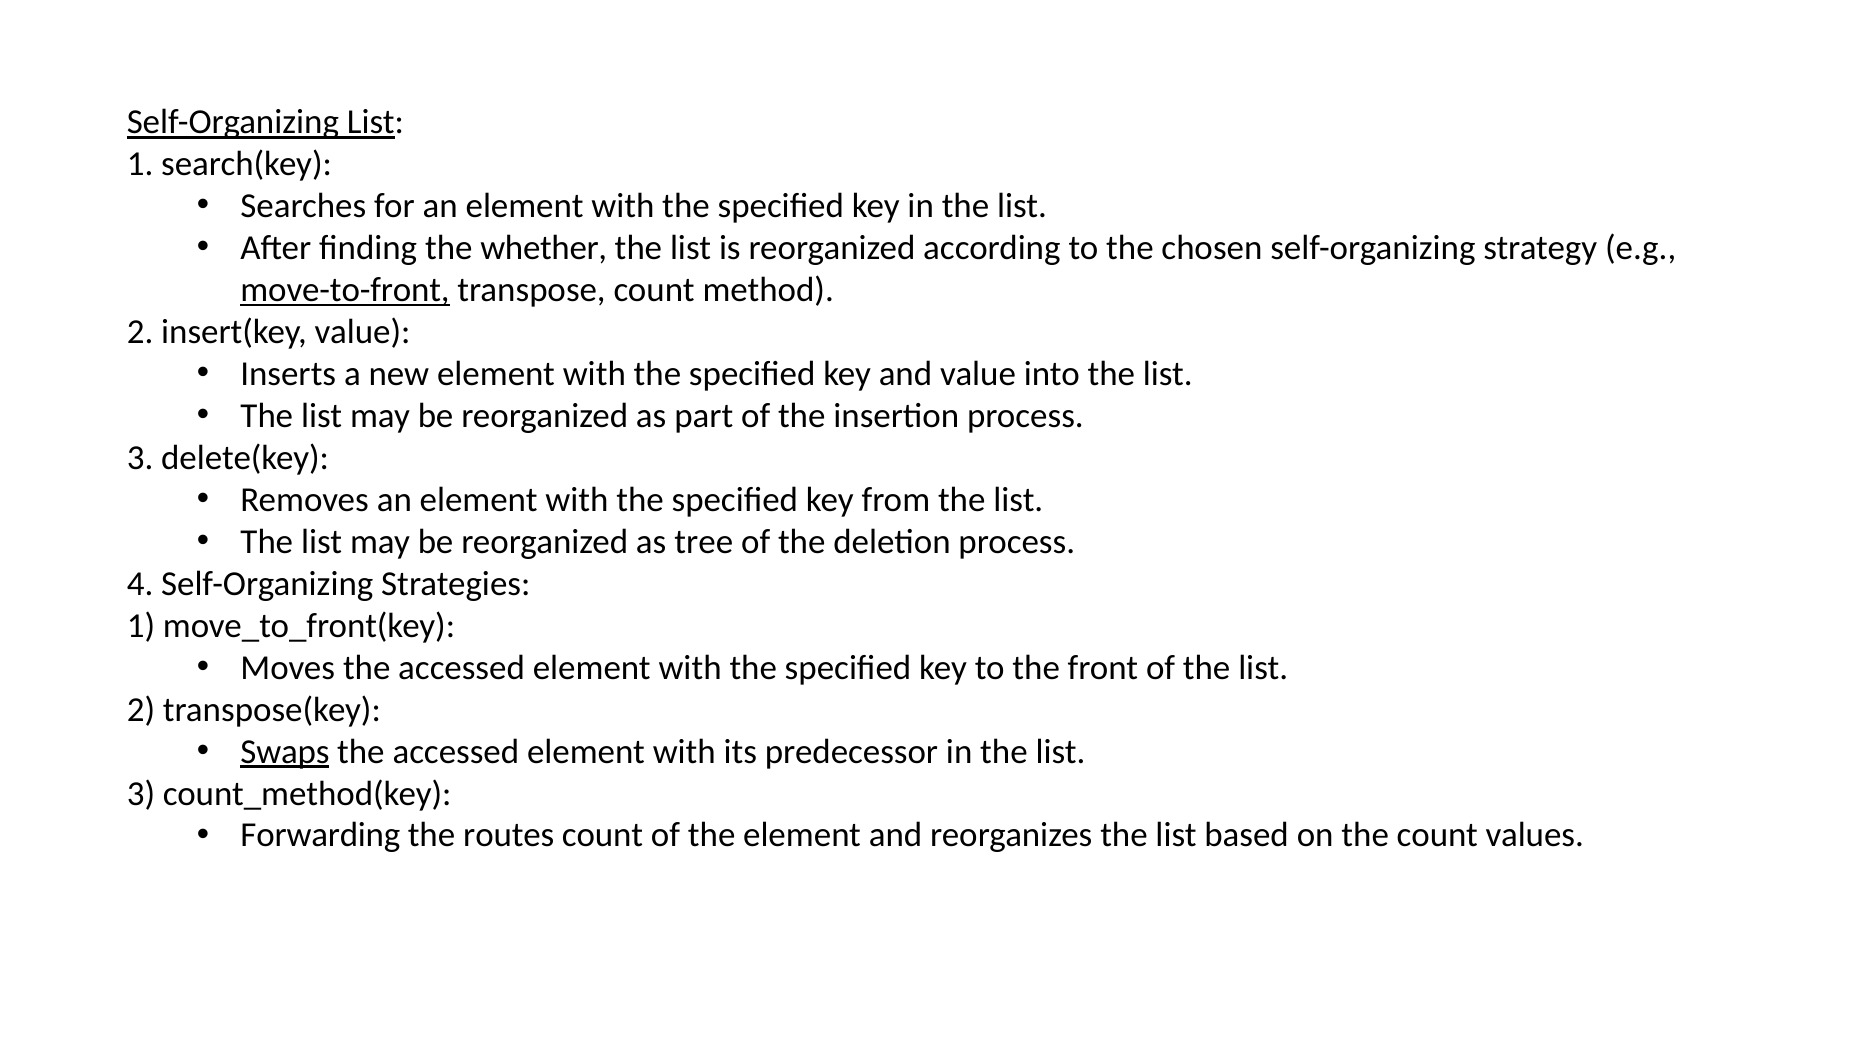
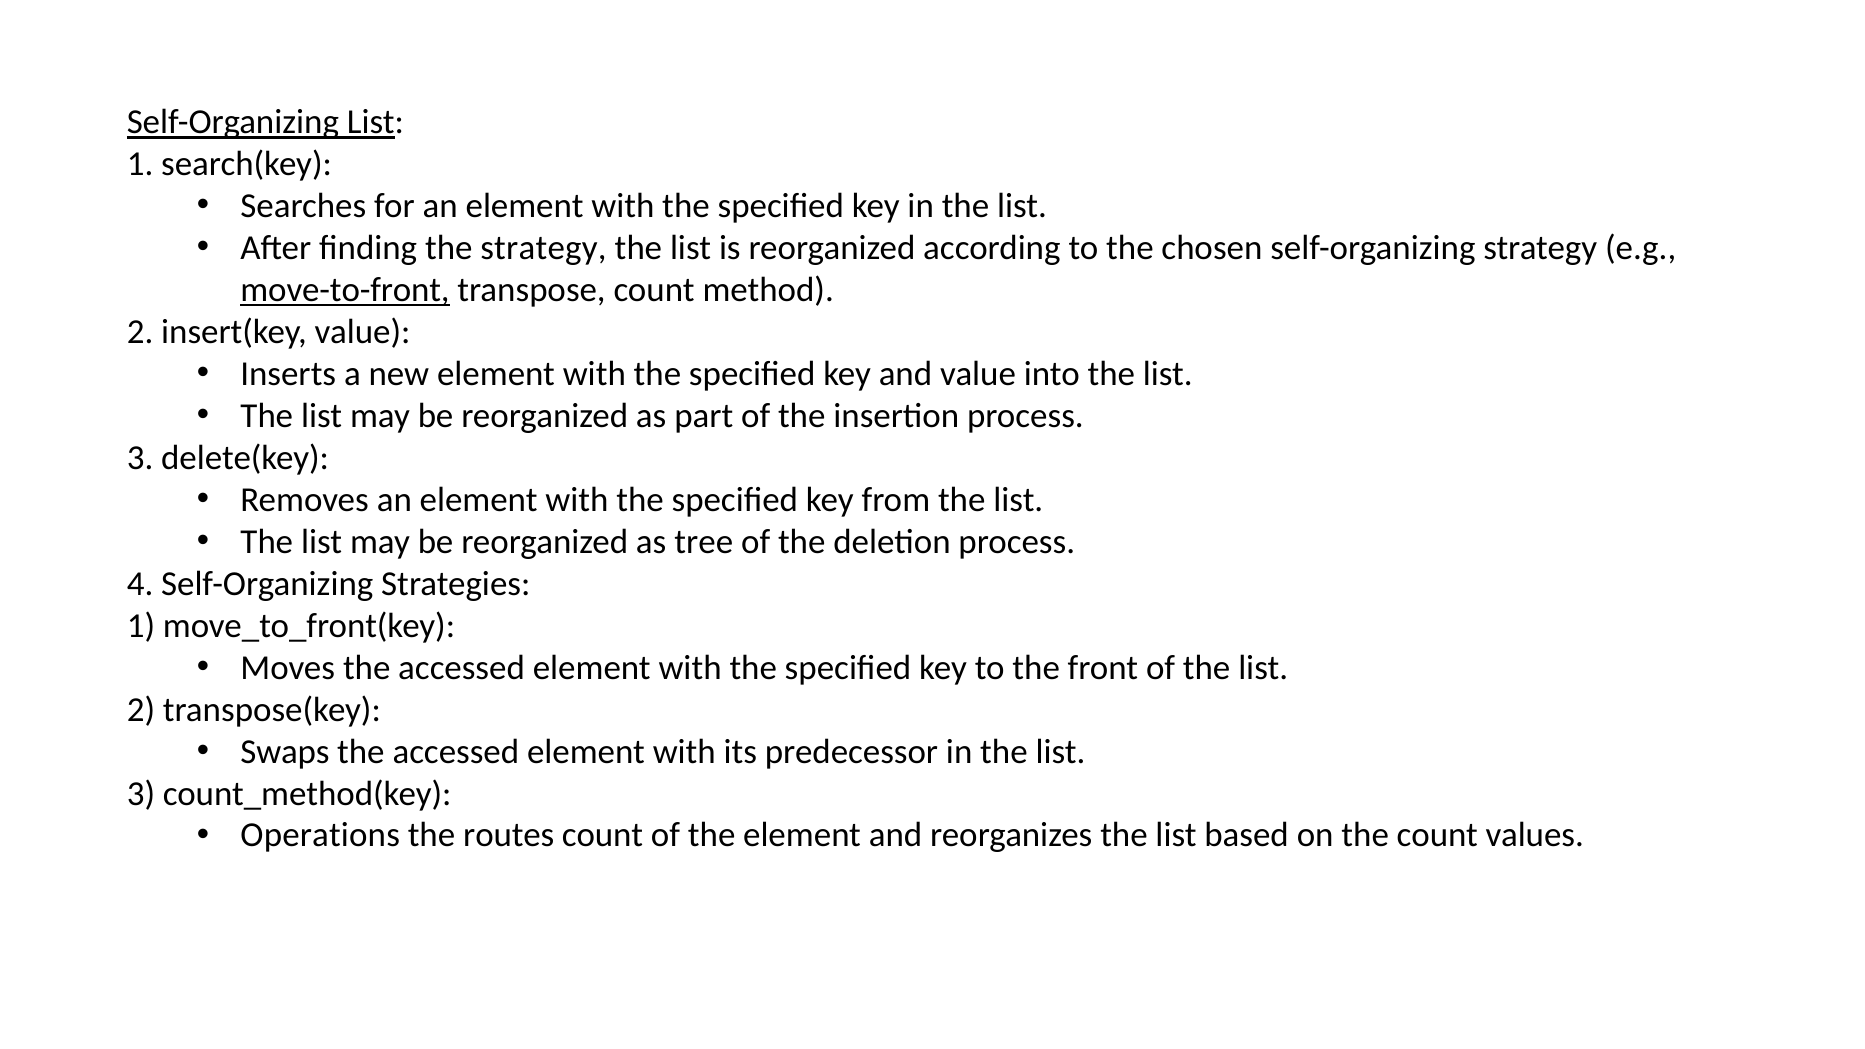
the whether: whether -> strategy (543, 248)
Swaps underline: present -> none (285, 752)
Forwarding: Forwarding -> Operations (320, 835)
